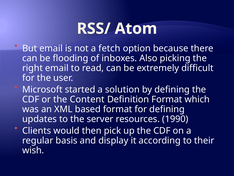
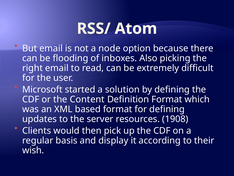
fetch: fetch -> node (109, 48)
1990: 1990 -> 1908 (175, 119)
